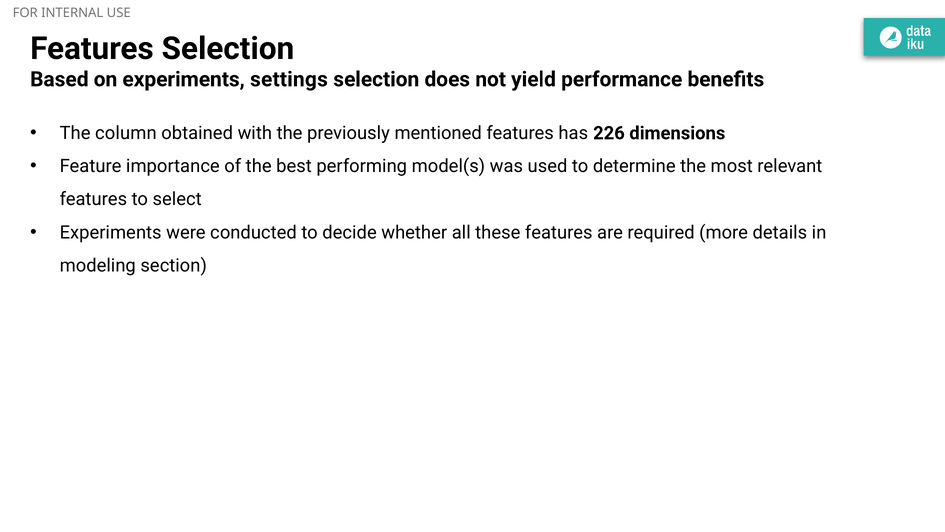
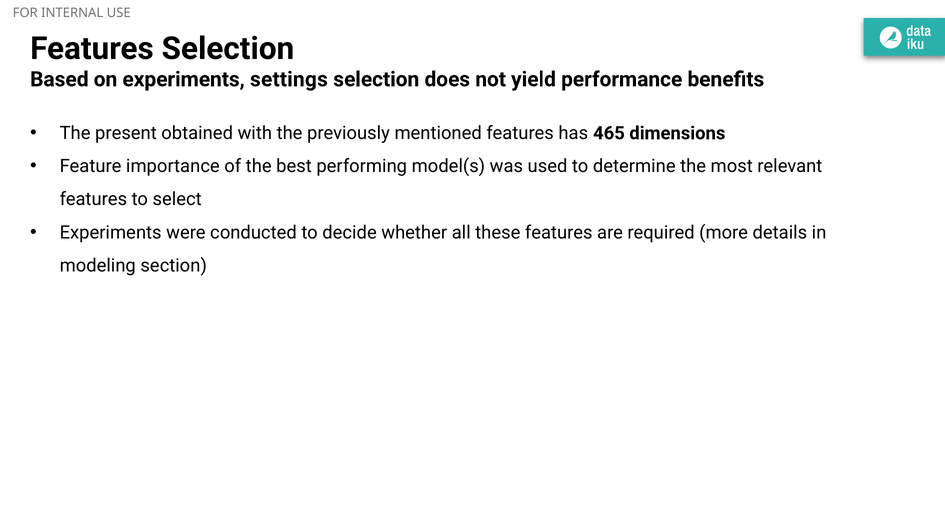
column: column -> present (126, 133)
226: 226 -> 465 (609, 133)
